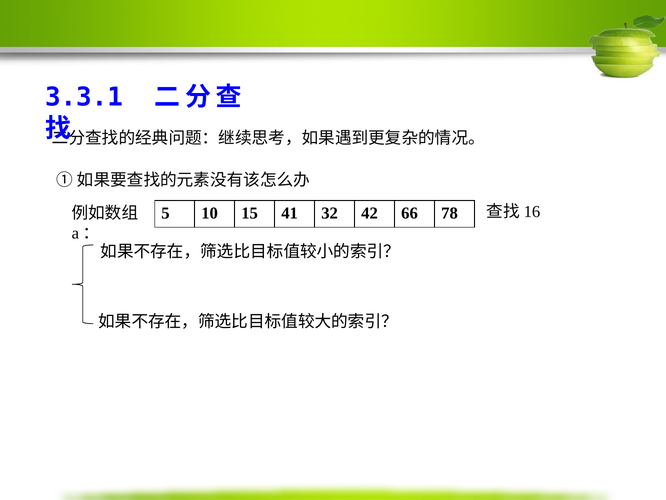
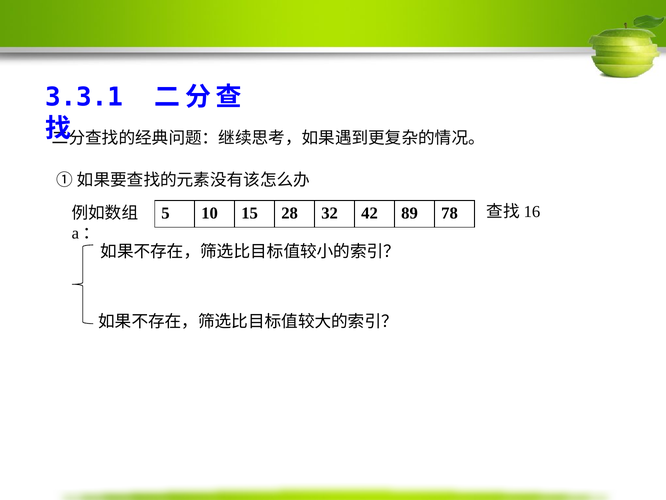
41: 41 -> 28 (290, 213)
66: 66 -> 89 (410, 213)
